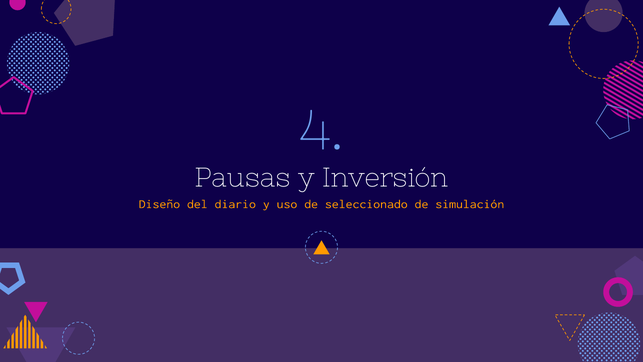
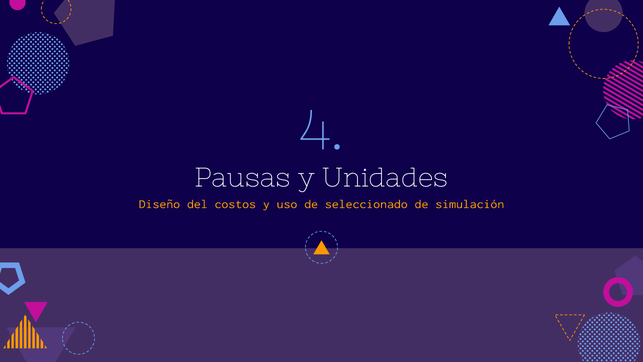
Inversión: Inversión -> Unidades (385, 178)
diario: diario -> costos (235, 204)
